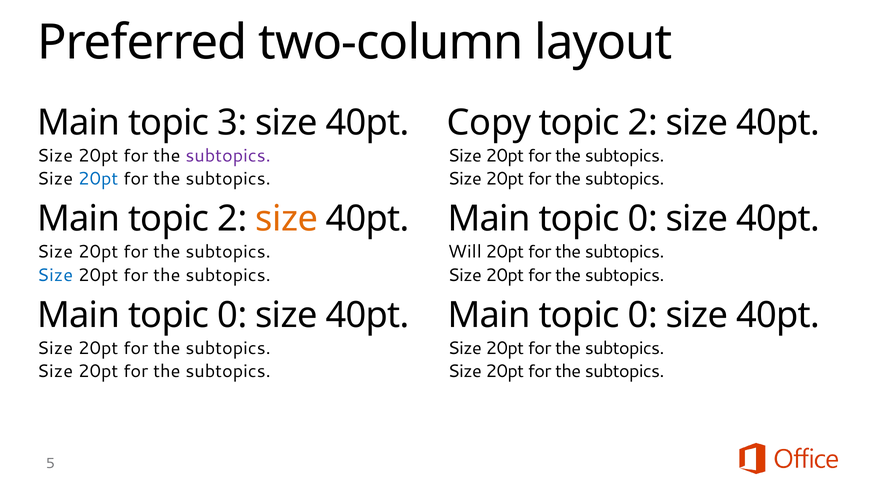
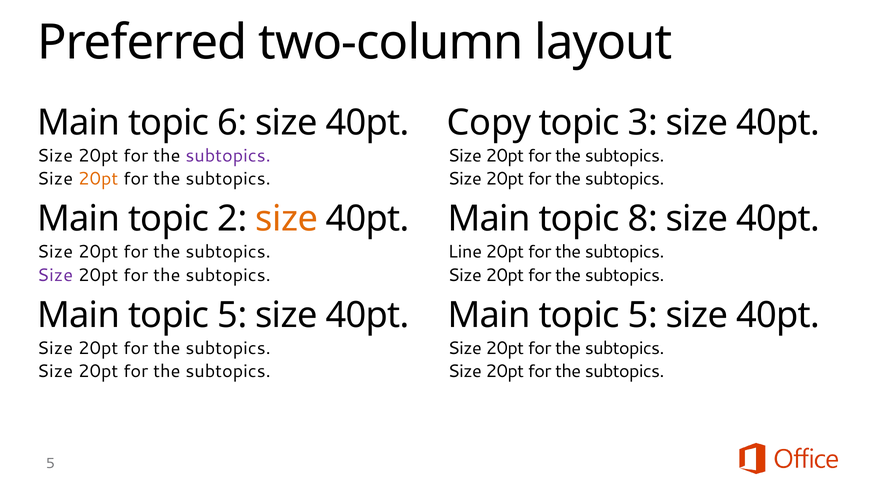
3: 3 -> 6 (232, 123)
2: 2 -> 3 (643, 123)
20pt colour: blue -> orange (98, 179)
0: 0 -> 8 (643, 219)
Will: Will -> Line (465, 252)
Size colour: blue -> purple (55, 275)
0: 0 -> 5 (232, 315)
0: 0 -> 5 (643, 315)
